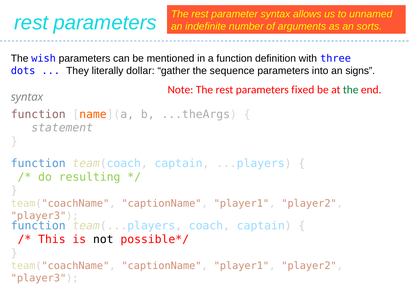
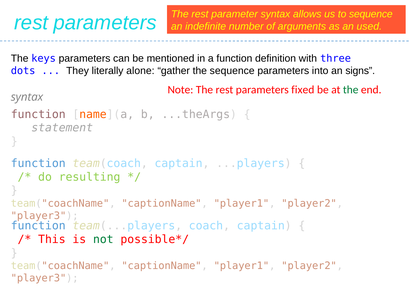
to unnamed: unnamed -> sequence (371, 14)
sorts: sorts -> used (369, 26)
wish: wish -> keys (44, 58)
dollar: dollar -> alone (140, 71)
not colour: black -> green (103, 239)
